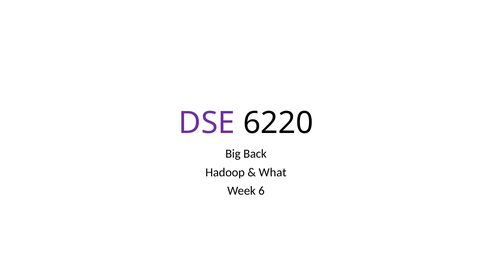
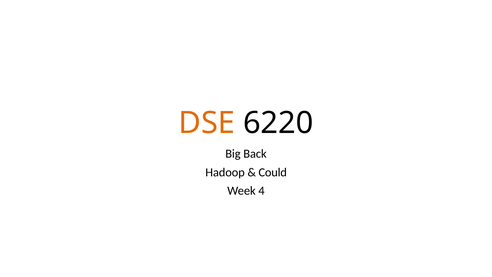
DSE colour: purple -> orange (207, 123)
What: What -> Could (273, 172)
6: 6 -> 4 (261, 191)
